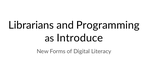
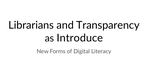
Programming: Programming -> Transparency (108, 25)
